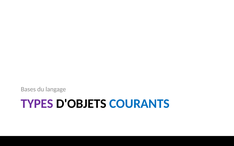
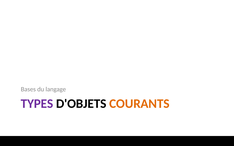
COURANTS colour: blue -> orange (139, 104)
